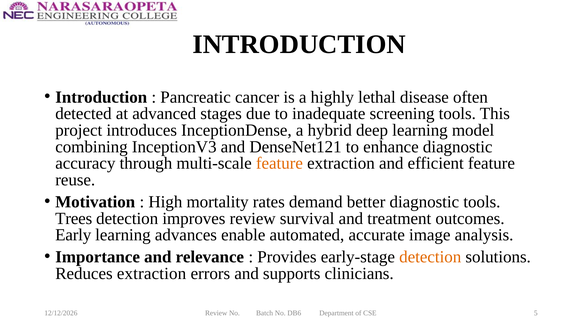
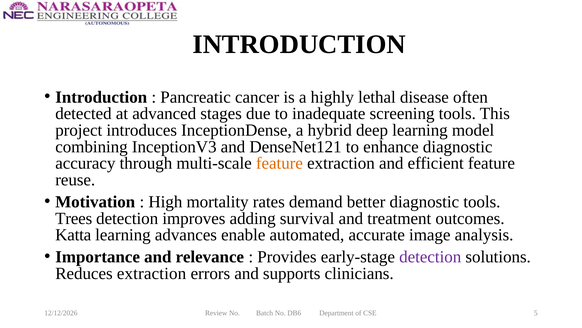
improves review: review -> adding (253, 218)
Early: Early -> Katta (73, 235)
detection colour: orange -> purple (430, 256)
